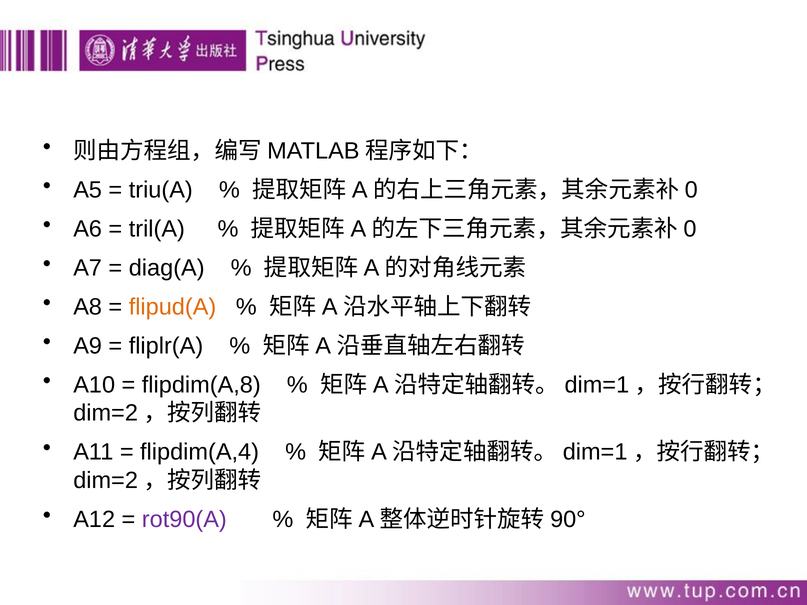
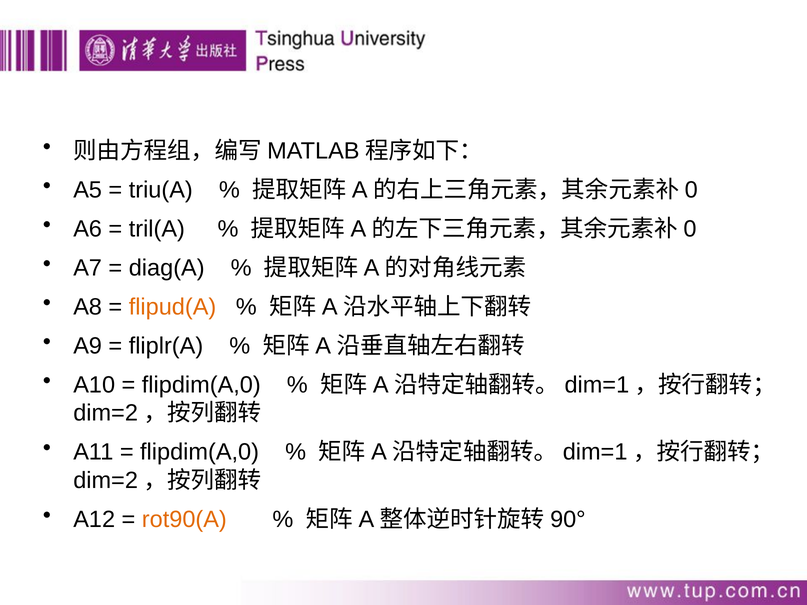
flipdim(A,8: flipdim(A,8 -> flipdim(A,0 (201, 385)
flipdim(A,4: flipdim(A,4 -> flipdim(A,0 (200, 452)
rot90(A colour: purple -> orange (184, 519)
